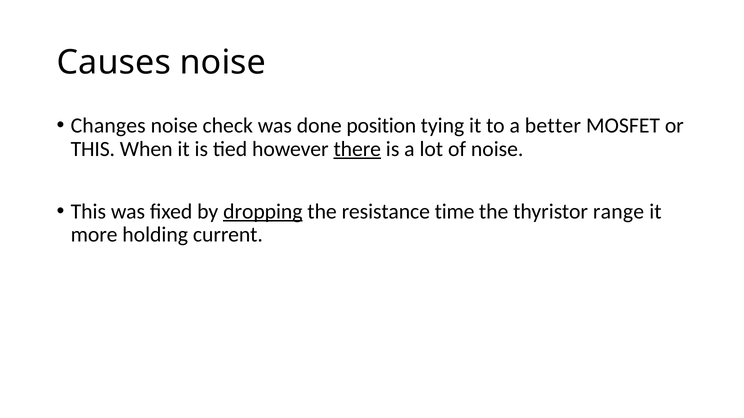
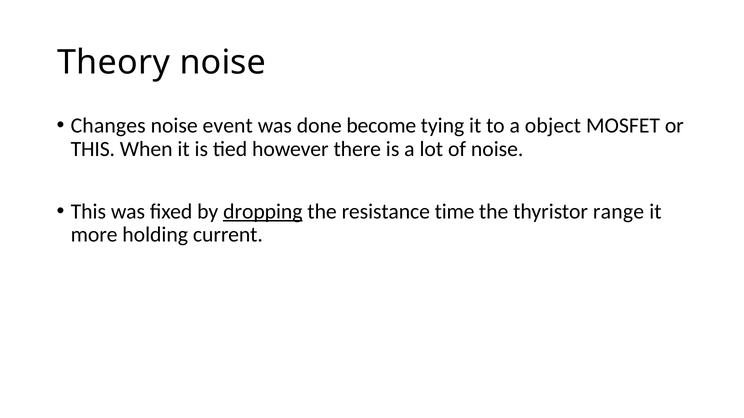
Causes: Causes -> Theory (114, 62)
check: check -> event (228, 126)
position: position -> become (381, 126)
better: better -> object (553, 126)
there underline: present -> none (357, 149)
